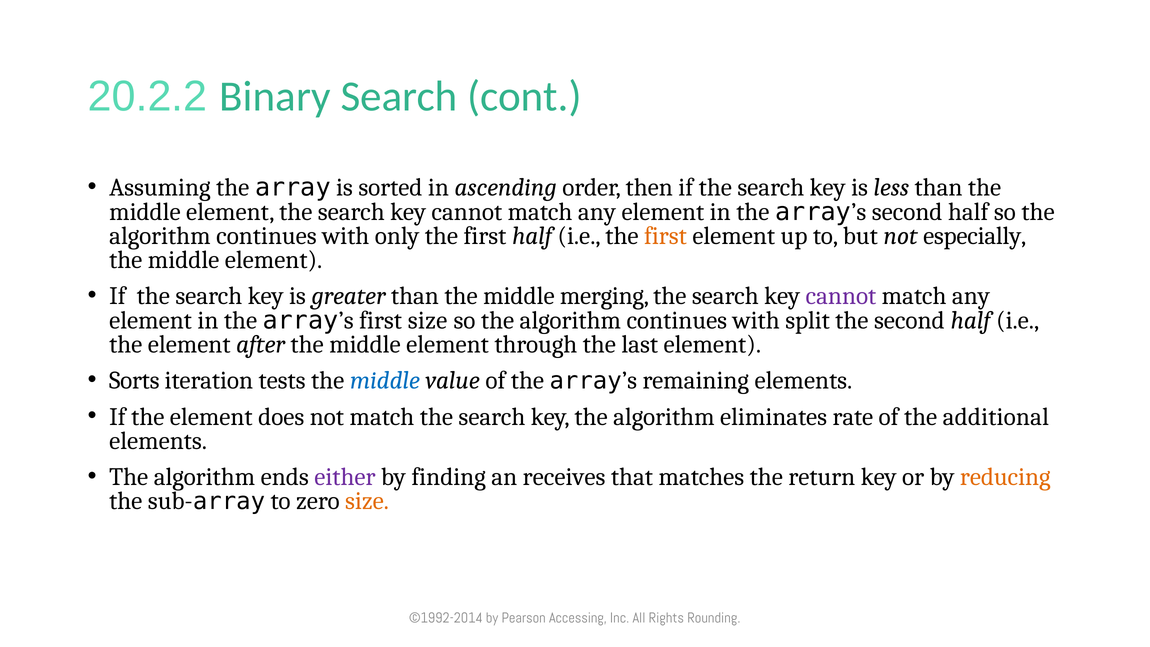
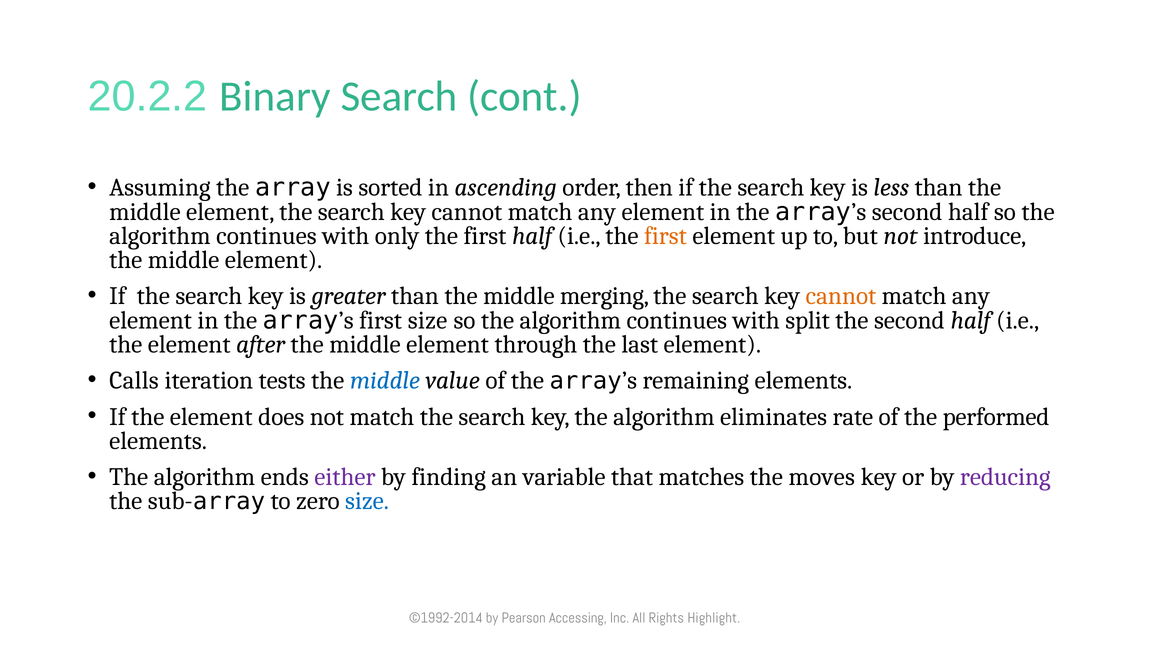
especially: especially -> introduce (975, 236)
cannot colour: purple -> orange (841, 296)
Sorts: Sorts -> Calls (134, 380)
additional: additional -> performed (996, 417)
receives: receives -> variable (564, 477)
return: return -> moves (822, 477)
reducing colour: orange -> purple (1005, 477)
size colour: orange -> blue (367, 501)
Rounding: Rounding -> Highlight (714, 618)
